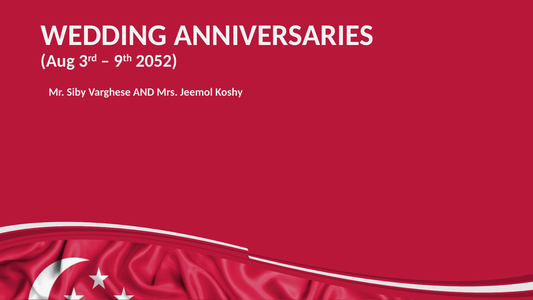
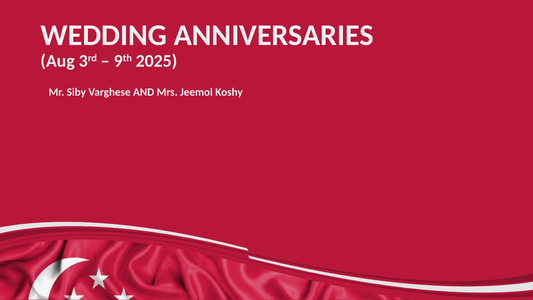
2052: 2052 -> 2025 (157, 61)
